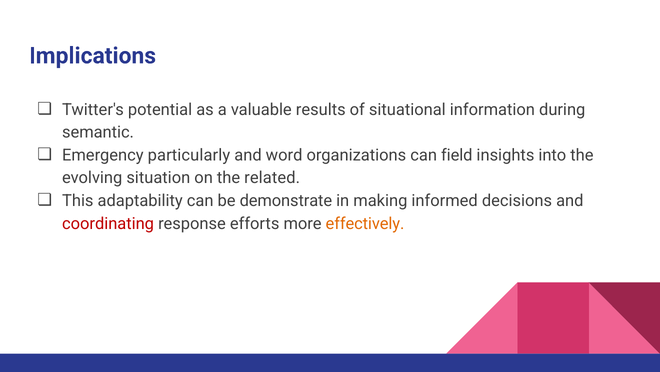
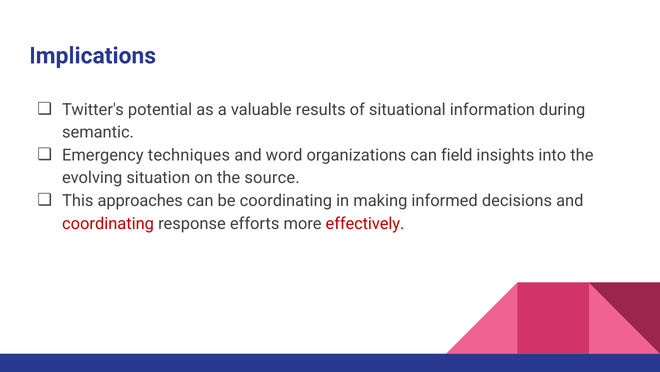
particularly: particularly -> techniques (189, 155)
related: related -> source (272, 178)
adaptability: adaptability -> approaches (140, 200)
be demonstrate: demonstrate -> coordinating (286, 200)
effectively colour: orange -> red (365, 223)
